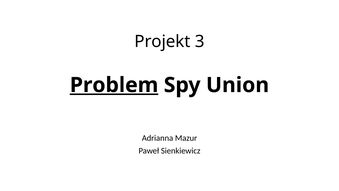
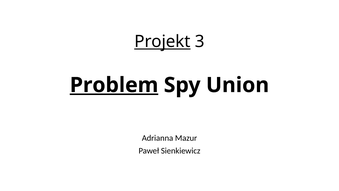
Projekt underline: none -> present (162, 42)
